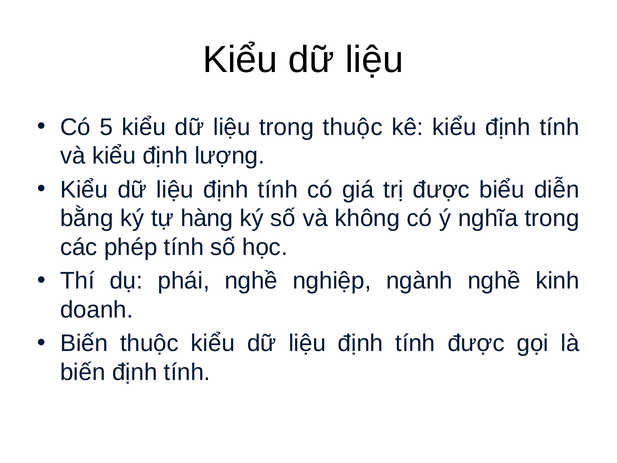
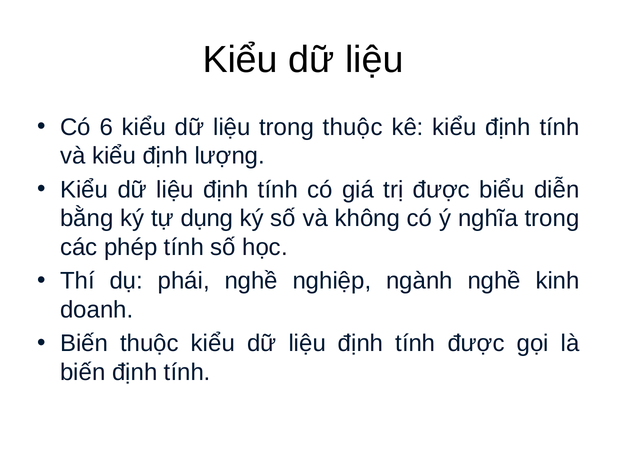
5: 5 -> 6 (106, 127)
hàng: hàng -> dụng (207, 218)
